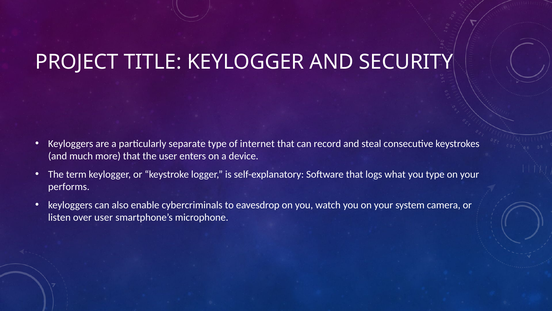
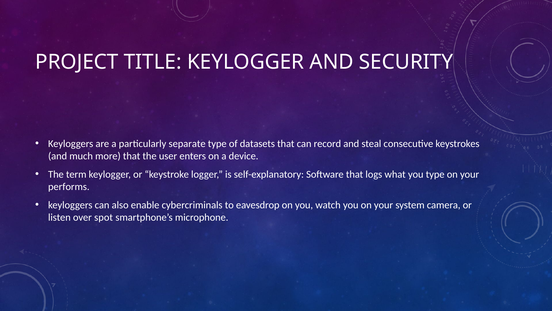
internet: internet -> datasets (257, 143)
over user: user -> spot (104, 217)
